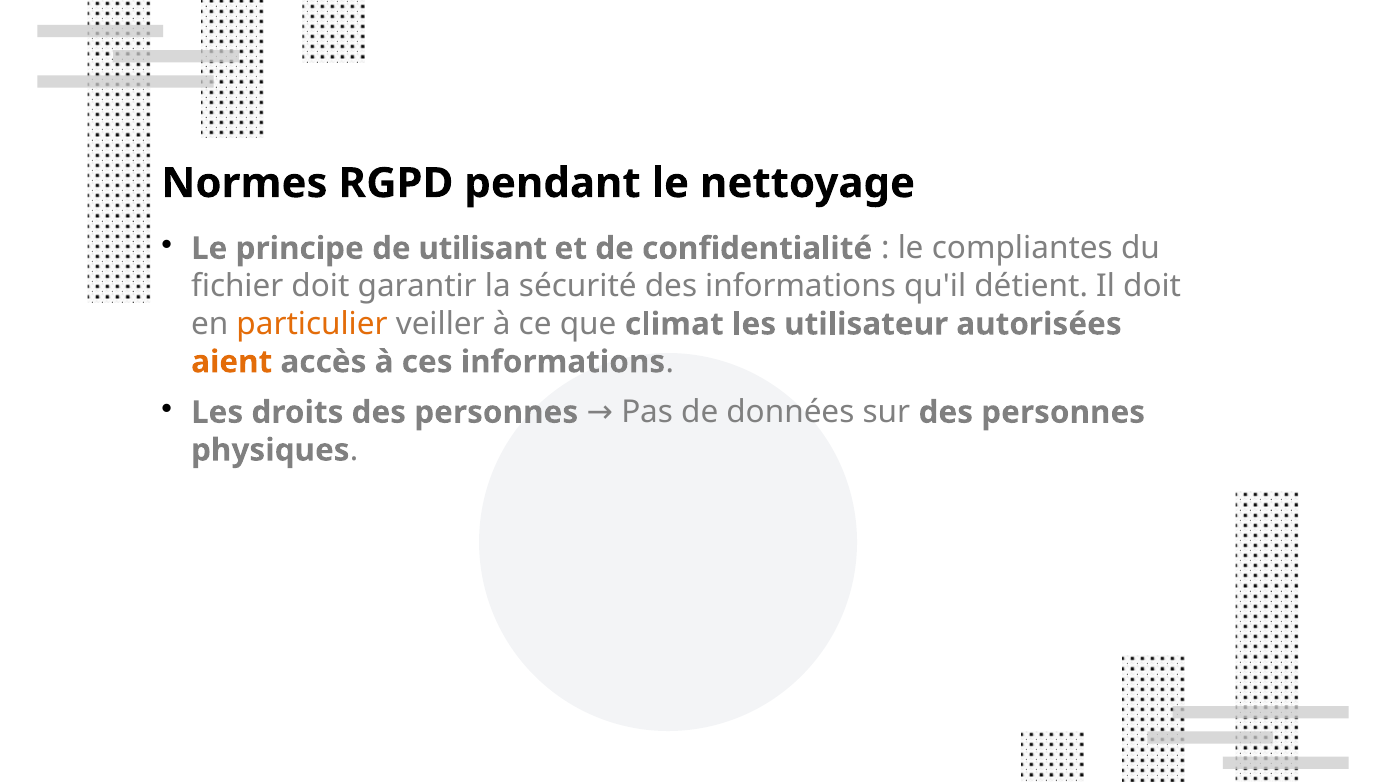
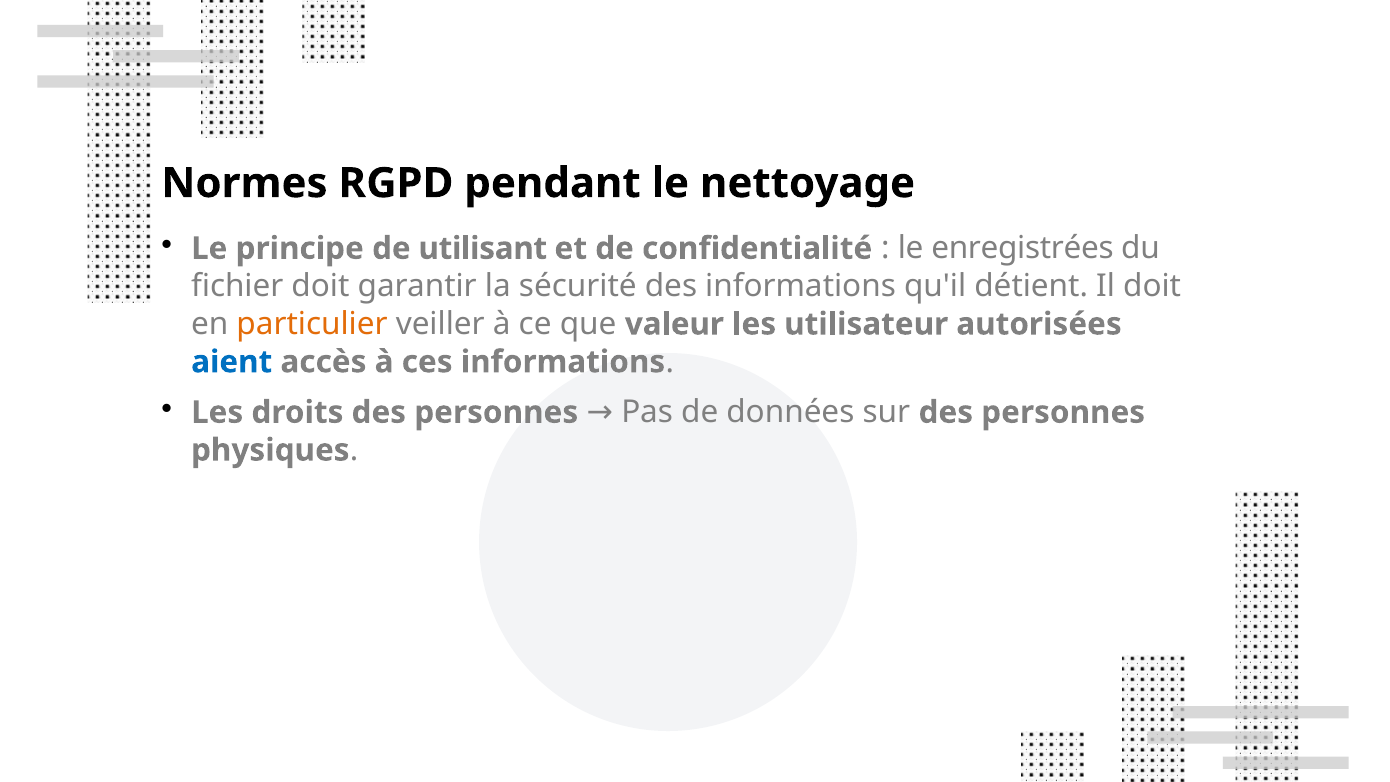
compliantes: compliantes -> enregistrées (1022, 248)
climat: climat -> valeur (674, 324)
aient colour: orange -> blue (232, 362)
